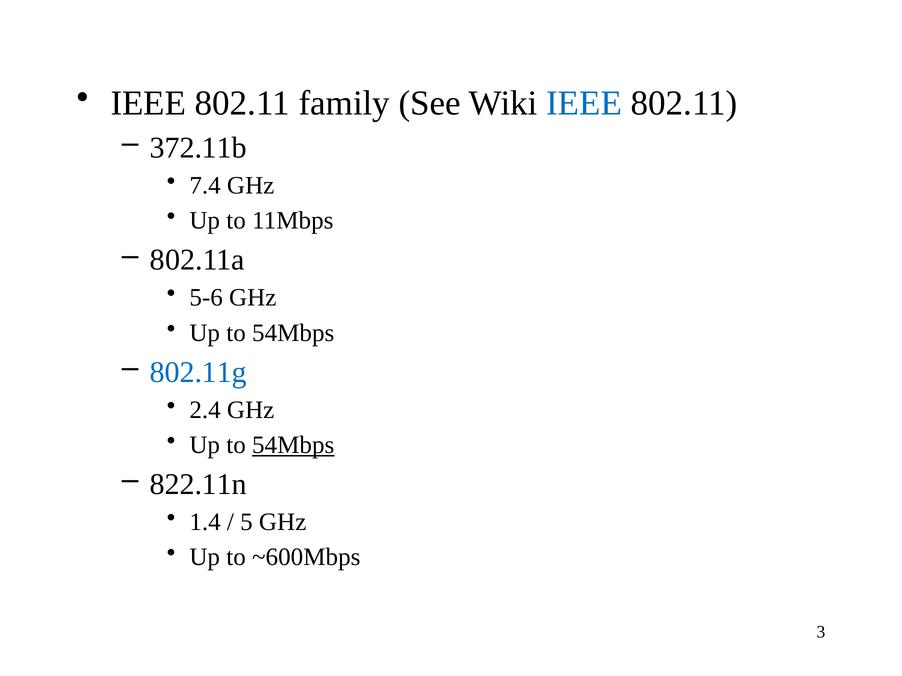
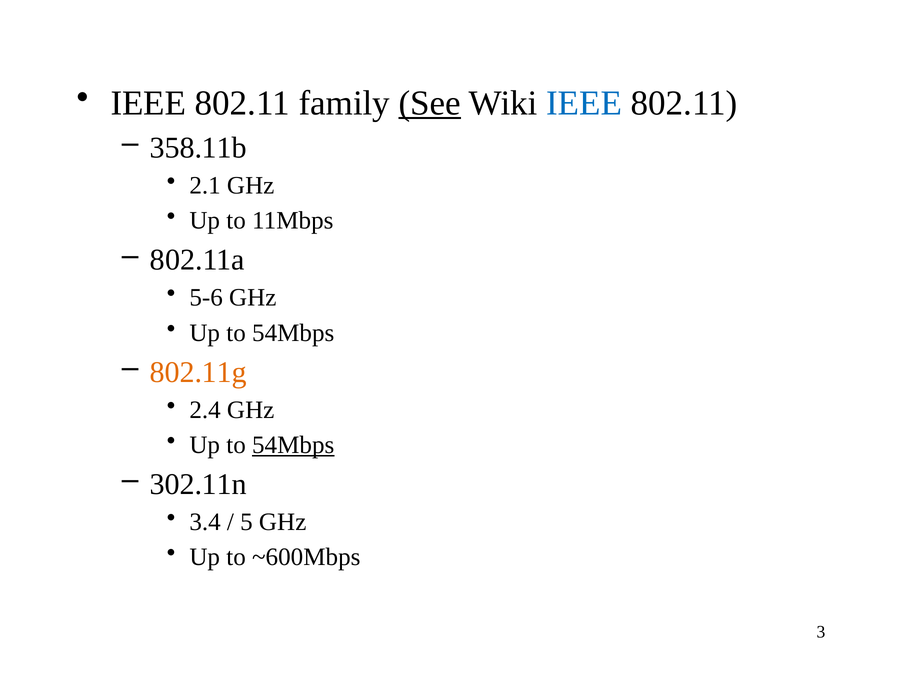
See underline: none -> present (430, 103)
372.11b: 372.11b -> 358.11b (198, 148)
7.4: 7.4 -> 2.1 (205, 186)
802.11g colour: blue -> orange (198, 372)
822.11n: 822.11n -> 302.11n (198, 485)
1.4: 1.4 -> 3.4 (205, 522)
